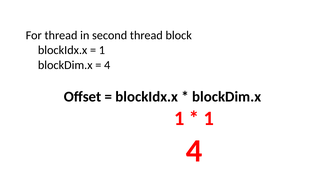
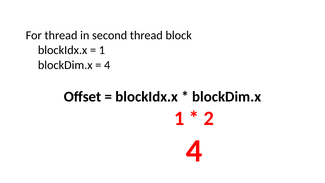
1: 1 -> 2 (209, 118)
